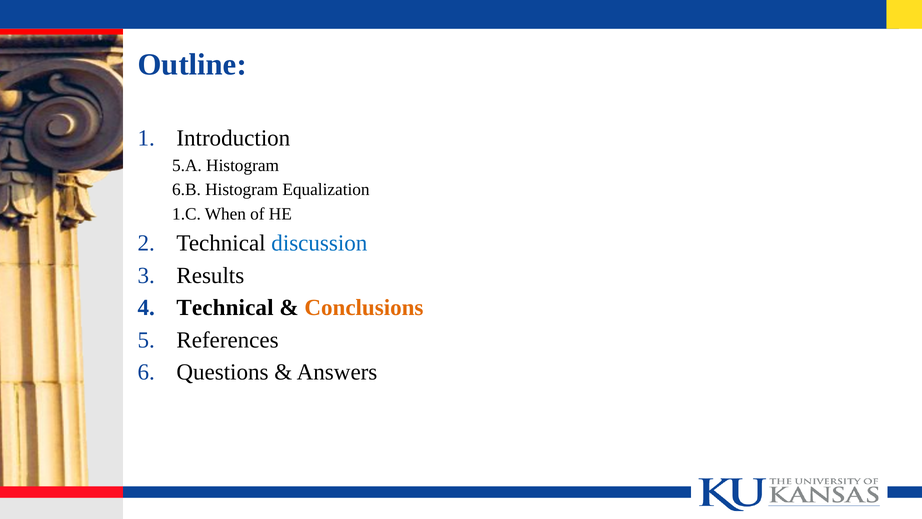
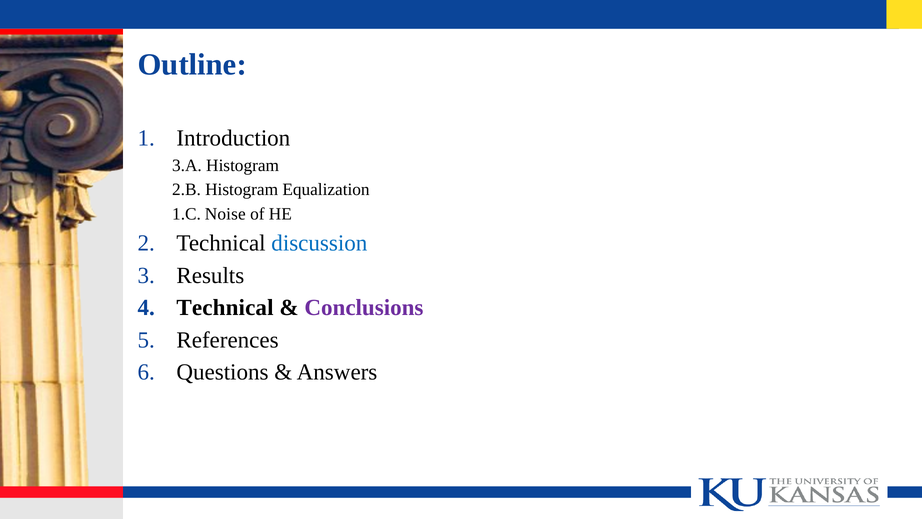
5.A: 5.A -> 3.A (187, 165)
6.B: 6.B -> 2.B (186, 190)
When: When -> Noise (225, 214)
Conclusions colour: orange -> purple (364, 308)
